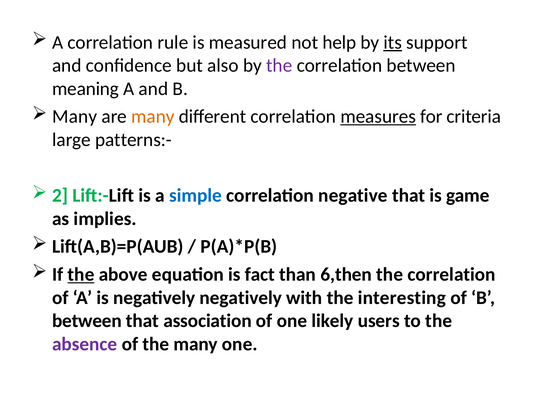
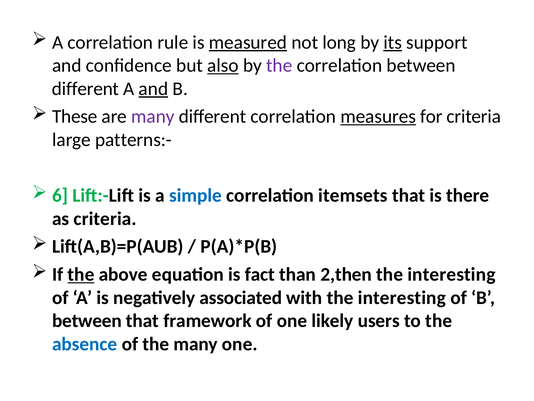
measured underline: none -> present (248, 42)
help: help -> long (339, 42)
also underline: none -> present (223, 65)
meaning: meaning -> different (86, 89)
and underline: none -> present (153, 89)
Many: Many -> These (75, 116)
many colour: orange -> purple (153, 116)
2: 2 -> 6 (60, 195)
negative: negative -> itemsets (353, 195)
game: game -> there (468, 195)
as implies: implies -> criteria (105, 218)
6,then: 6,then -> 2,then (346, 274)
correlation: correlation -> interesting (451, 274)
negatively negatively: negatively -> associated (241, 297)
association: association -> framework (208, 320)
absence colour: purple -> blue (85, 344)
